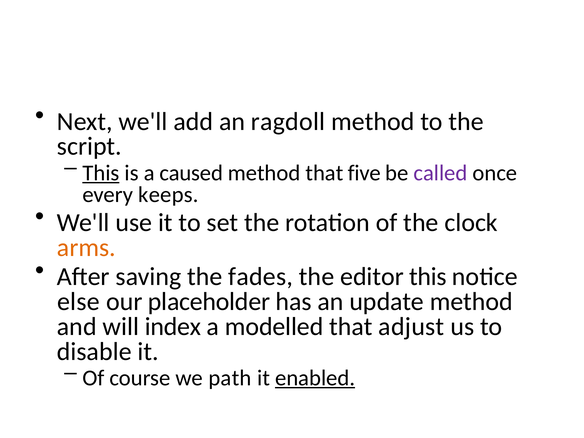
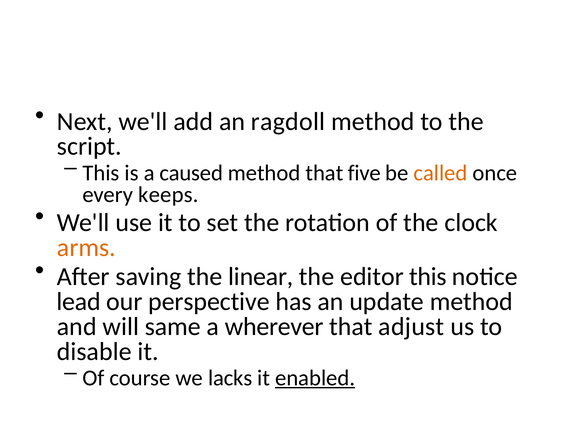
This underline: present -> none (101, 173)
called colour: purple -> orange (441, 173)
fades: fades -> linear (261, 277)
else: else -> lead (79, 302)
placeholder: placeholder -> perspective (209, 302)
index: index -> same (173, 327)
modelled: modelled -> wherever (274, 327)
path: path -> lacks (230, 378)
